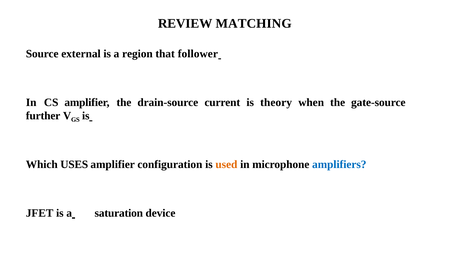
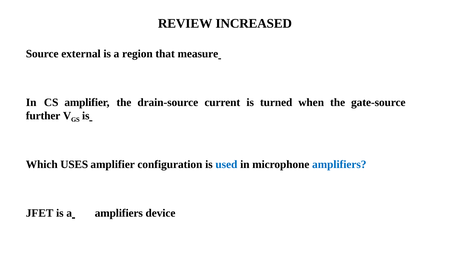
MATCHING: MATCHING -> INCREASED (254, 24)
follower: follower -> measure (198, 54)
theory: theory -> turned (276, 102)
used colour: orange -> blue (226, 165)
a saturation: saturation -> amplifiers (119, 213)
